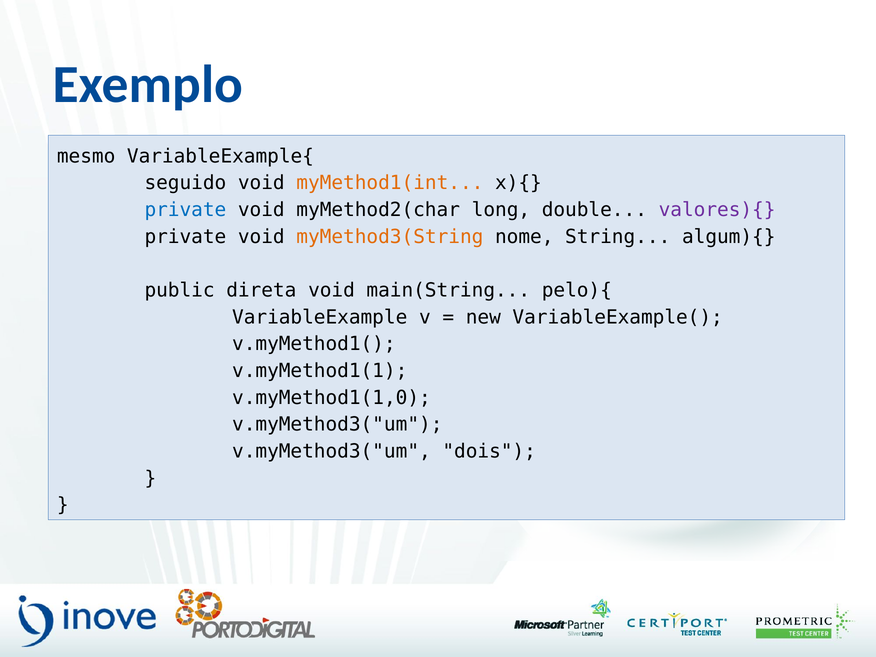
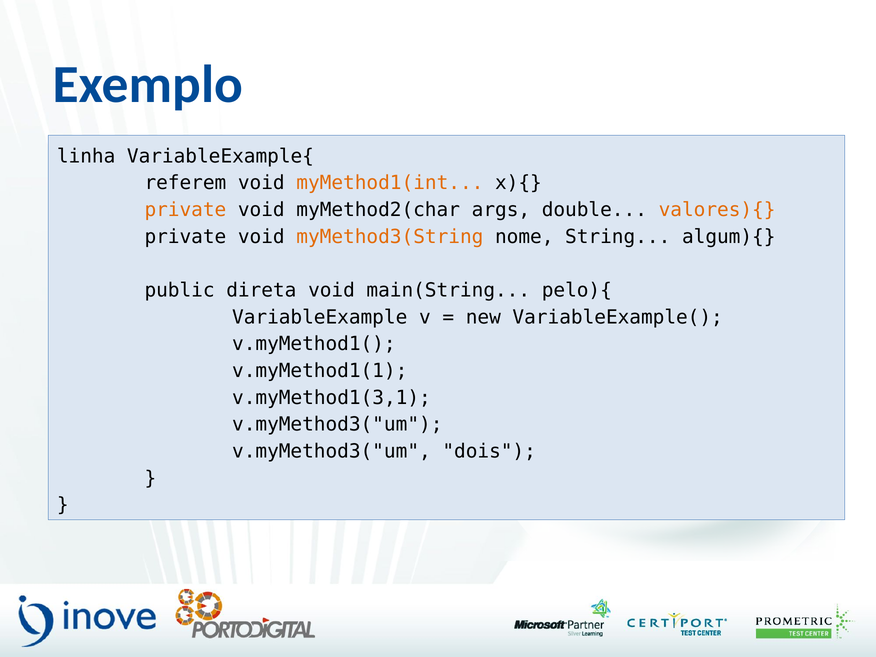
mesmo: mesmo -> linha (86, 156)
seguido: seguido -> referem (185, 183)
private colour: blue -> orange (185, 210)
long: long -> args (501, 210)
valores){ colour: purple -> orange (717, 210)
v.myMethod1(1,0: v.myMethod1(1,0 -> v.myMethod1(3,1 (331, 398)
